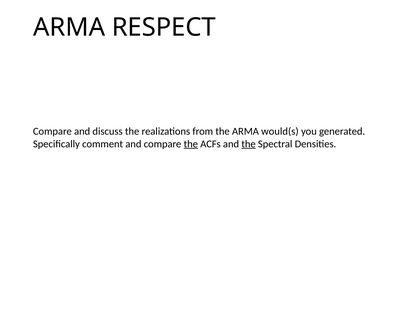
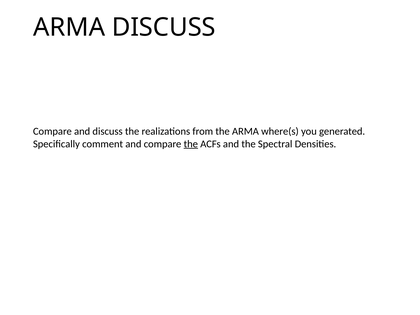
ARMA RESPECT: RESPECT -> DISCUSS (164, 27)
would(s: would(s -> where(s (280, 131)
the underline: present -> none (249, 144)
